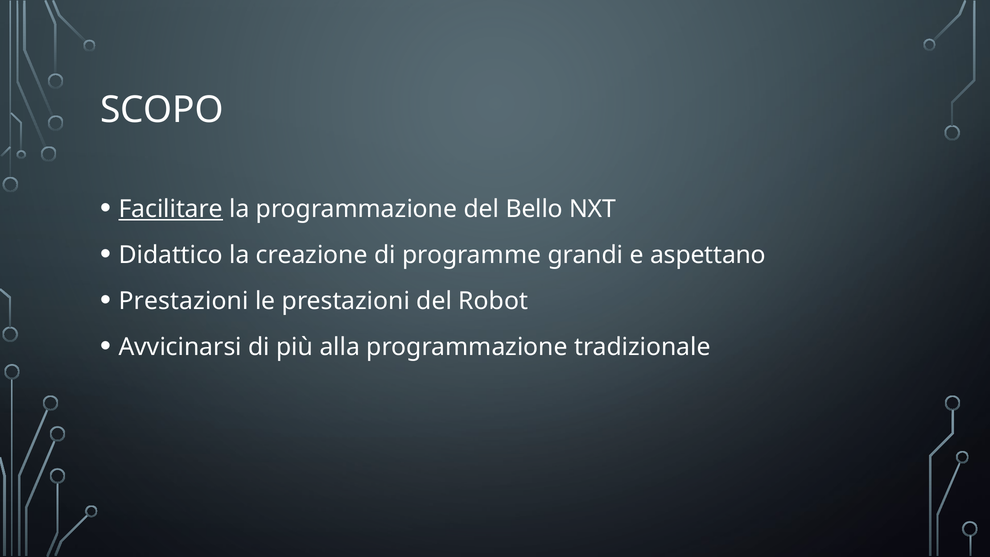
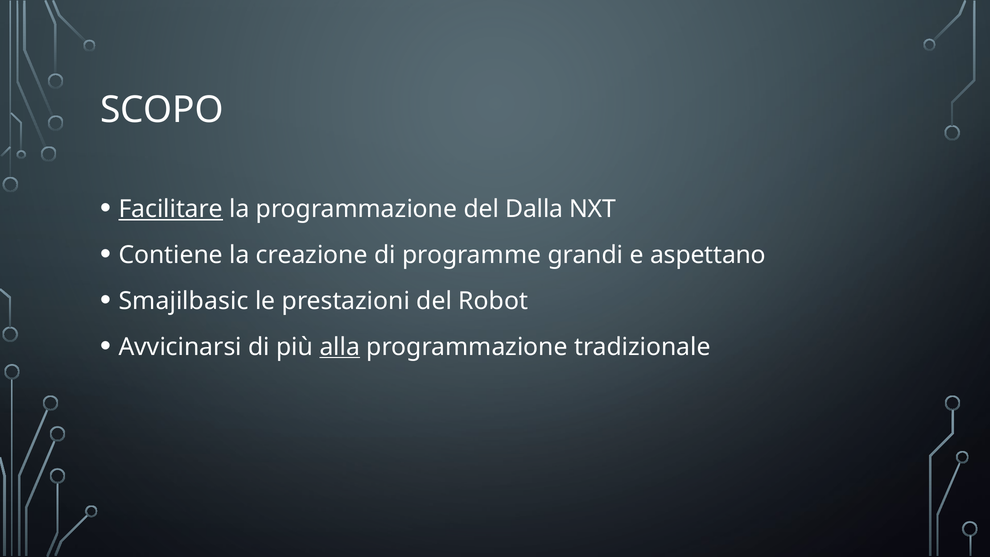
Bello: Bello -> Dalla (534, 209)
Didattico: Didattico -> Contiene (171, 255)
Prestazioni: Prestazioni -> Smajilbasic (184, 301)
alla underline: none -> present (340, 347)
